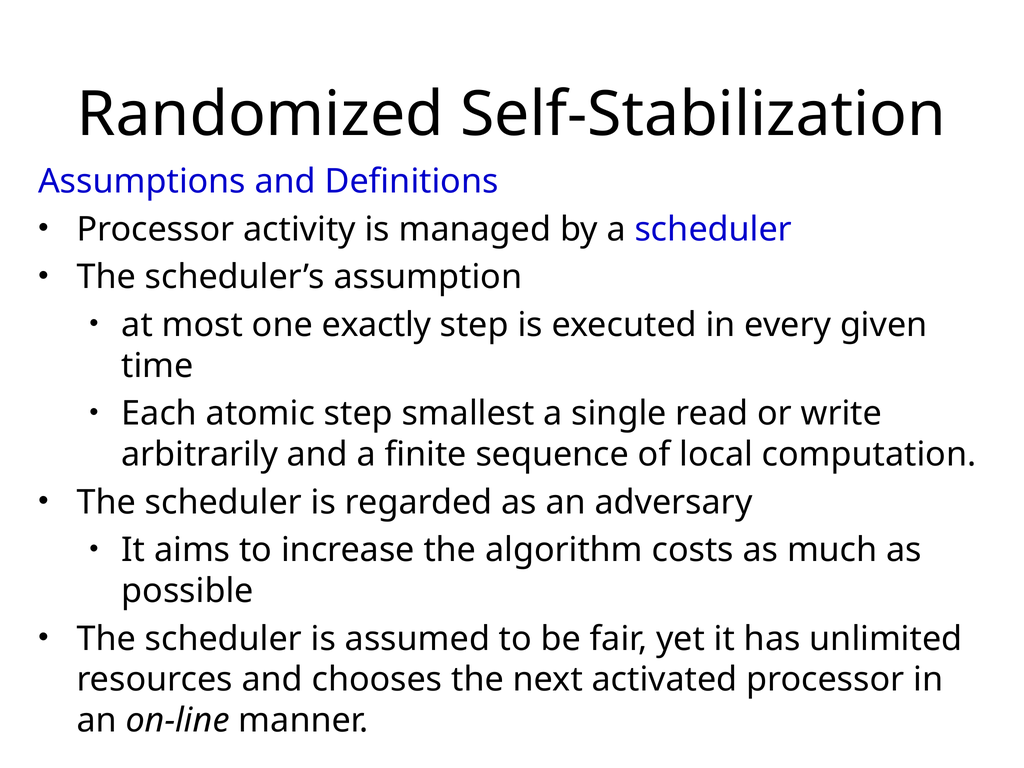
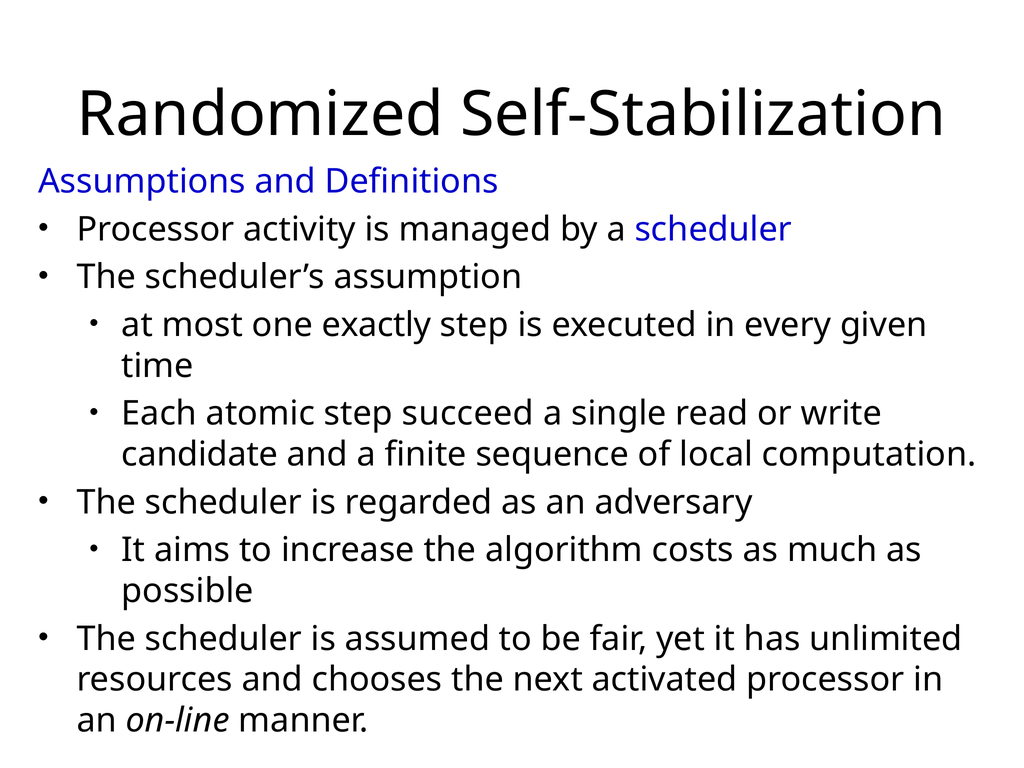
smallest: smallest -> succeed (468, 414)
arbitrarily: arbitrarily -> candidate (200, 454)
